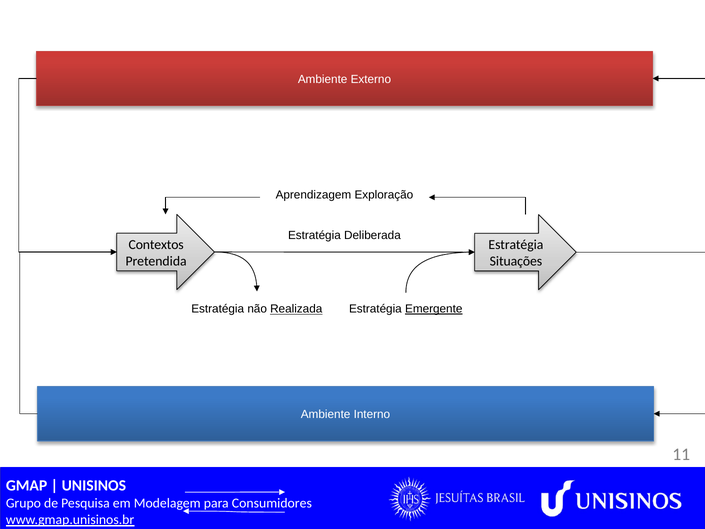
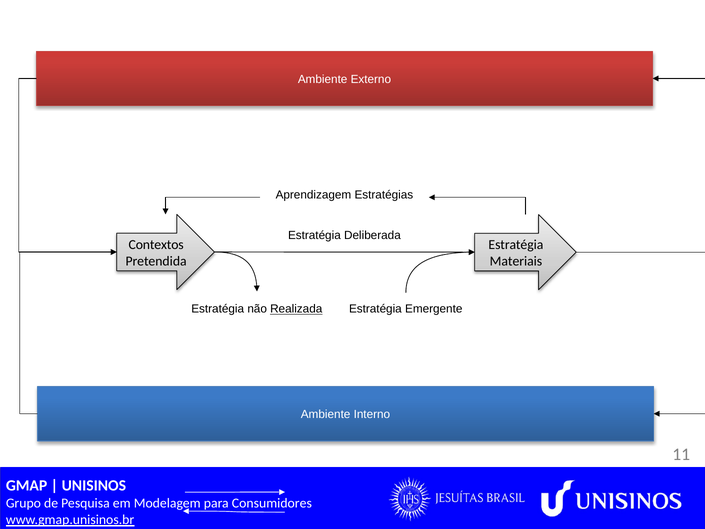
Exploração: Exploração -> Estratégias (384, 195)
Situações: Situações -> Materiais (516, 261)
Emergente underline: present -> none (434, 309)
